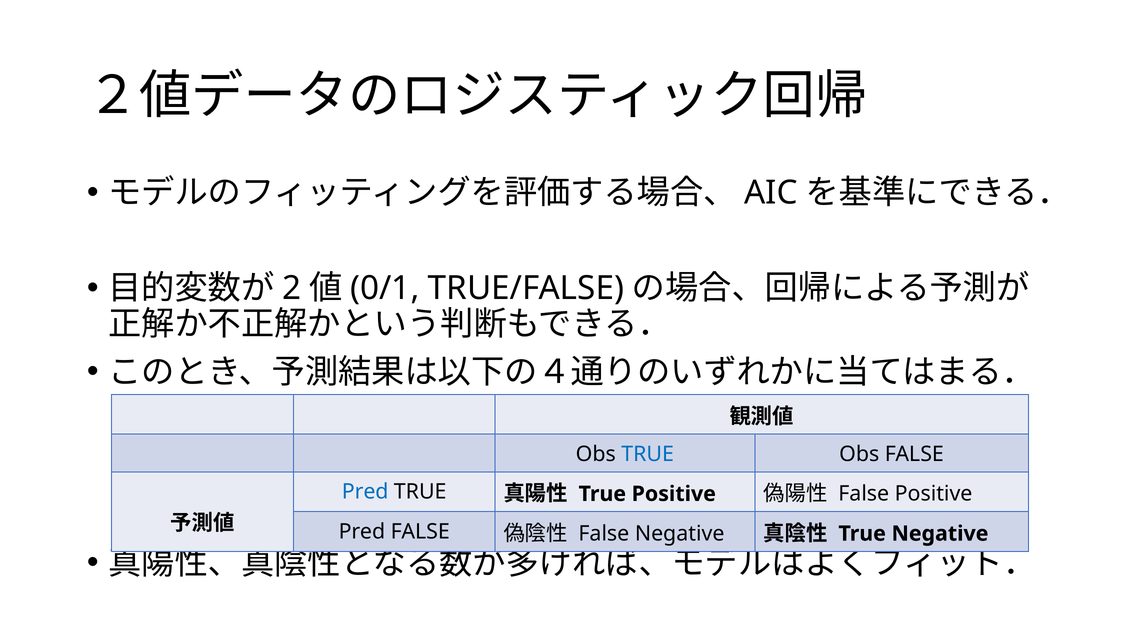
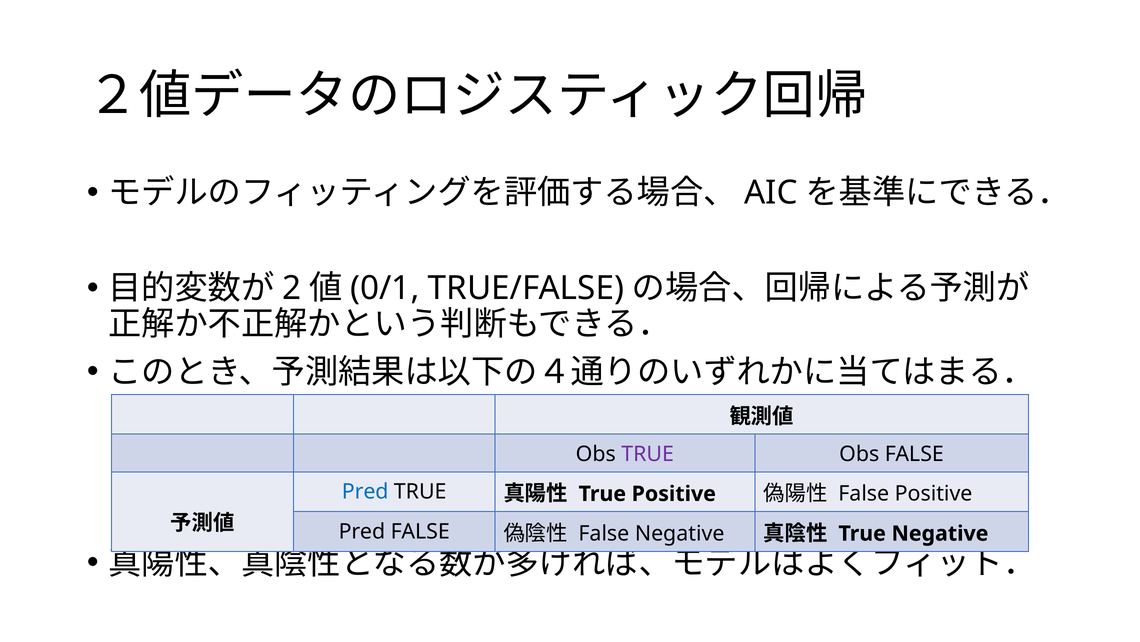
TRUE colour: blue -> purple (648, 454)
